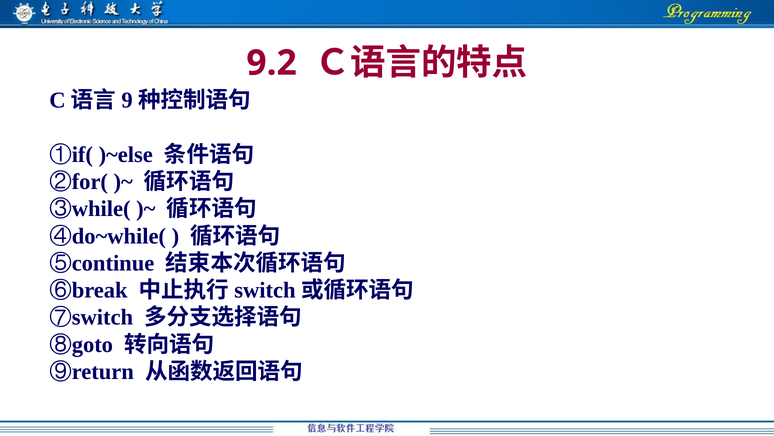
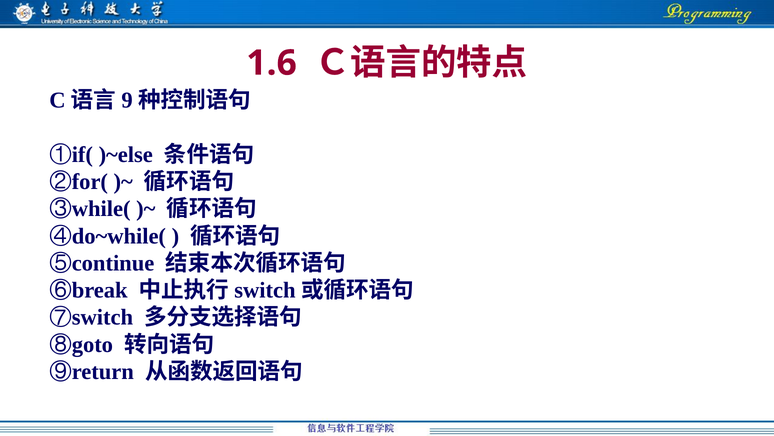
9.2: 9.2 -> 1.6 (272, 63)
